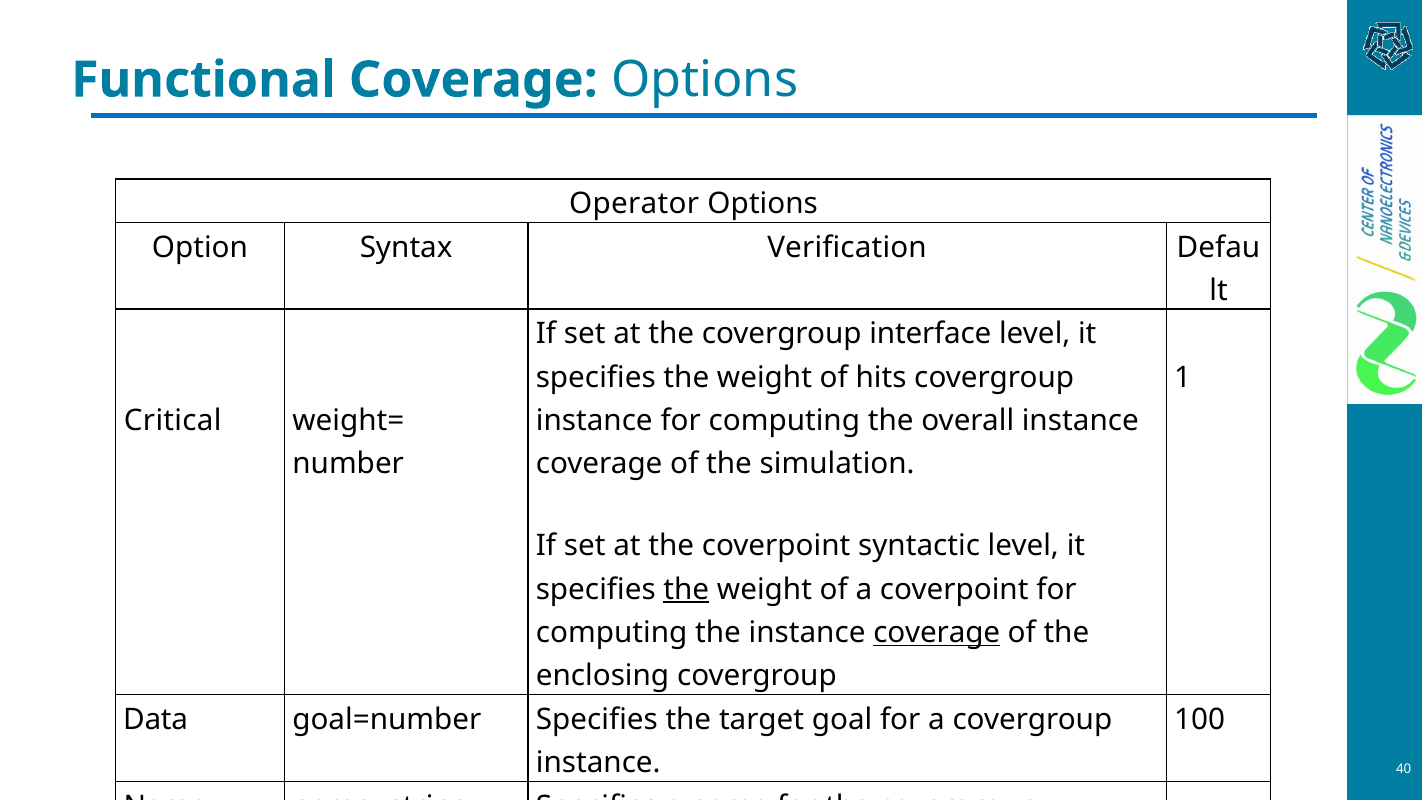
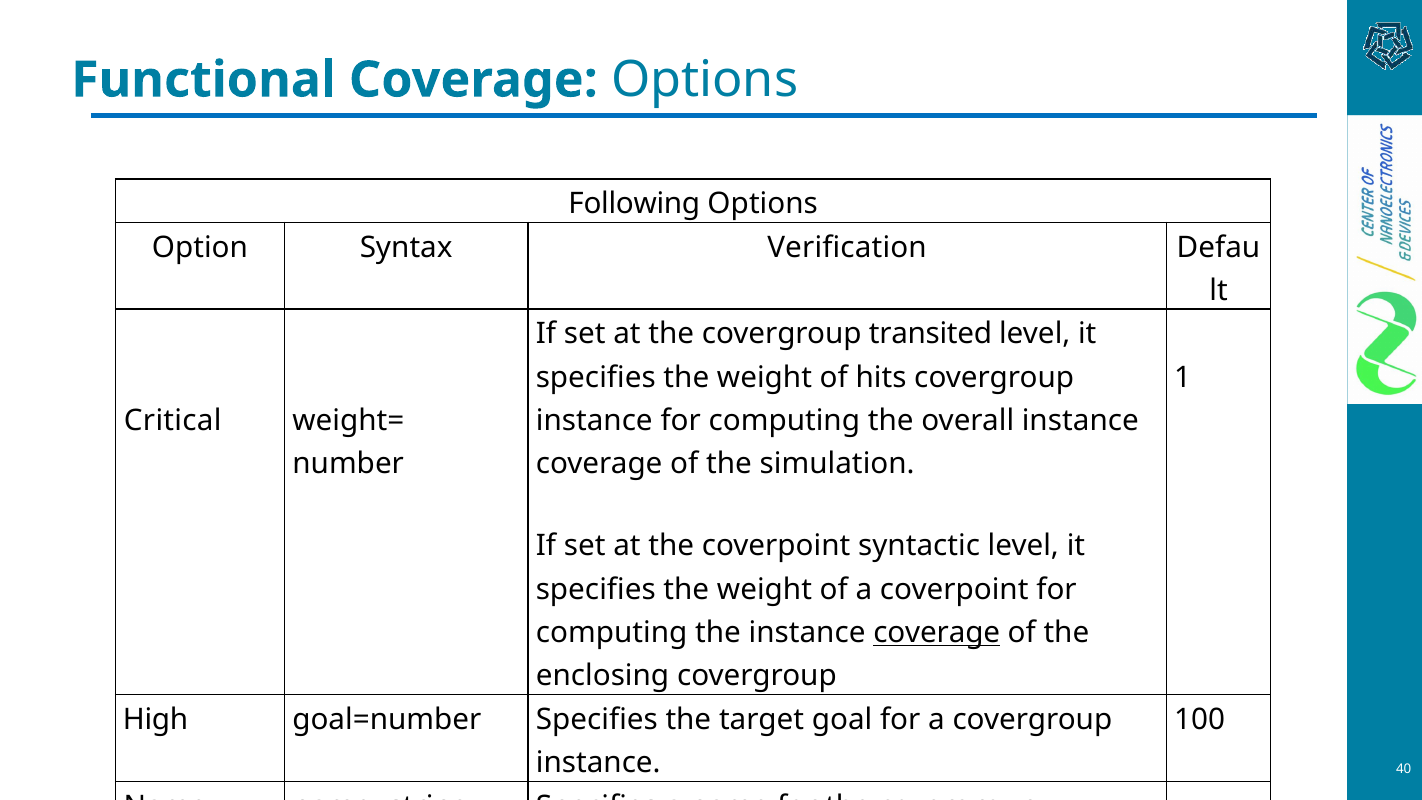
Operator: Operator -> Following (634, 204)
interface: interface -> transited (930, 334)
the underline: present -> none (686, 589)
Data: Data -> High (156, 719)
